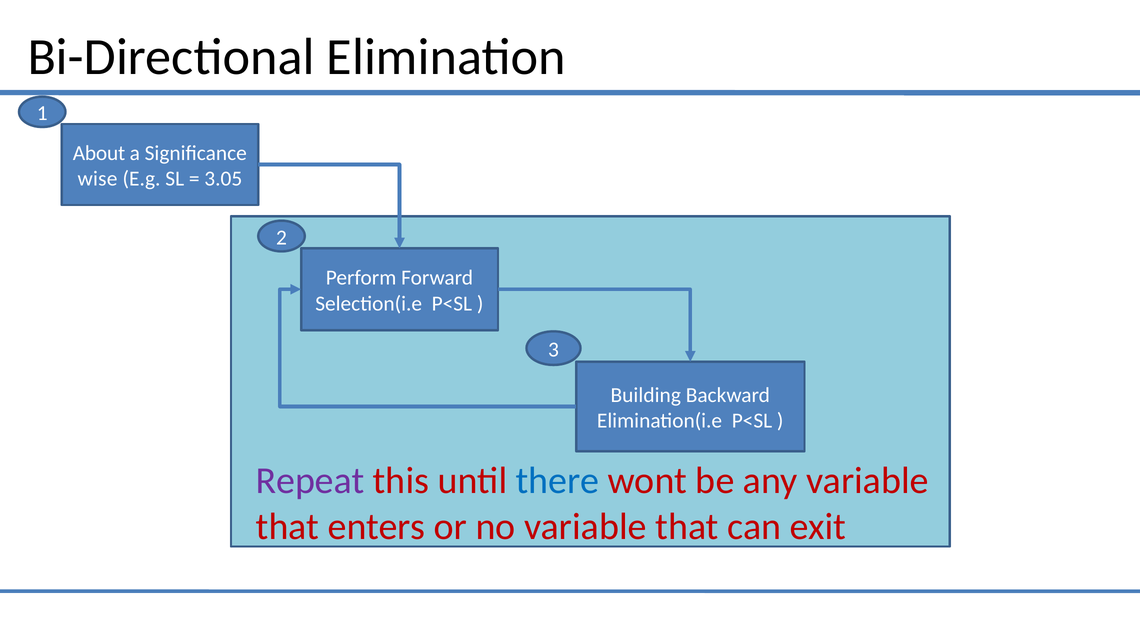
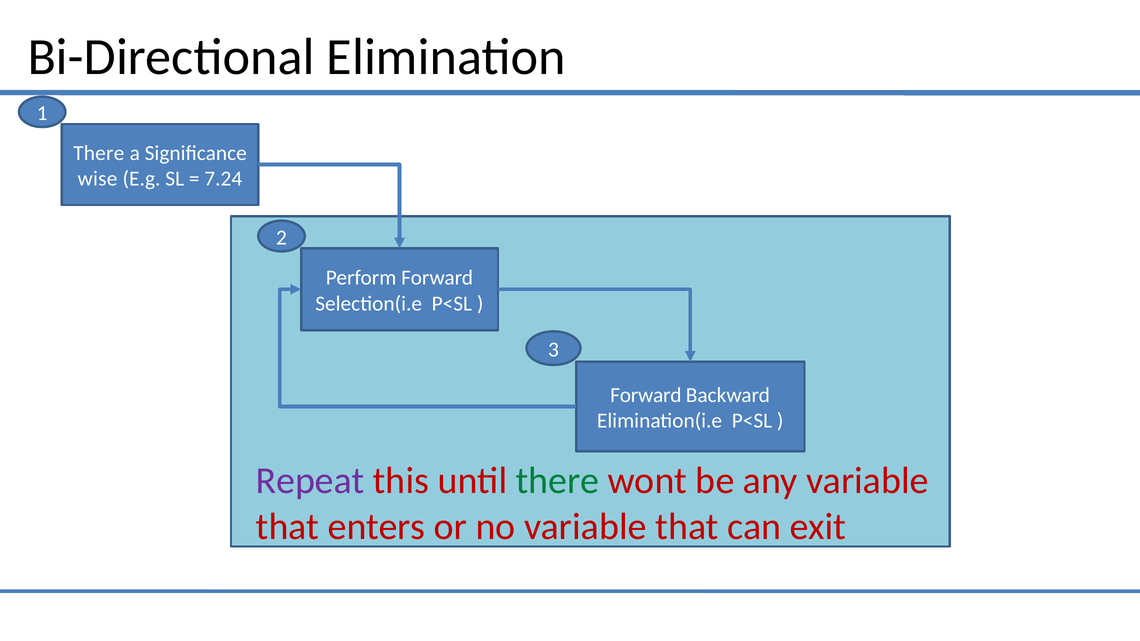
About: About -> There (99, 153)
3.05: 3.05 -> 7.24 (223, 179)
Building: Building -> Forward (646, 395)
there colour: blue -> green (557, 481)
